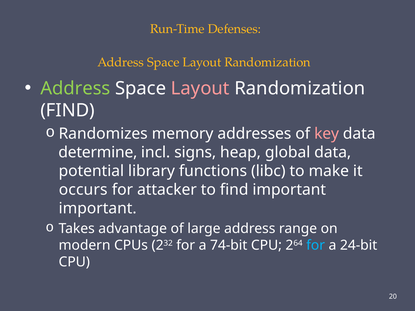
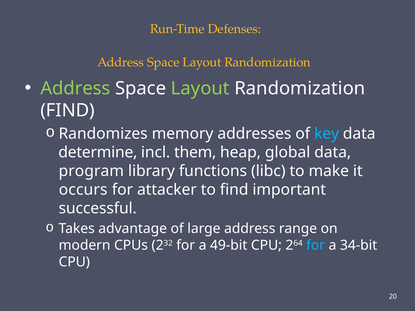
Layout colour: pink -> light green (200, 88)
key colour: pink -> light blue (327, 134)
signs: signs -> them (195, 153)
potential: potential -> program (91, 171)
important: important -> successful (98, 209)
74-bit: 74-bit -> 49-bit (229, 246)
24-bit: 24-bit -> 34-bit (359, 246)
